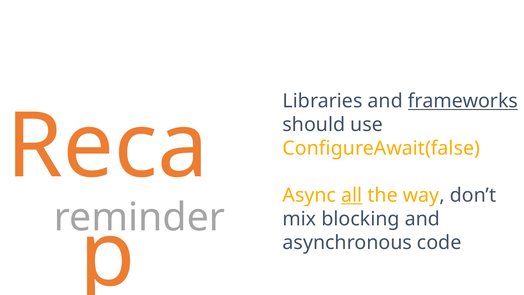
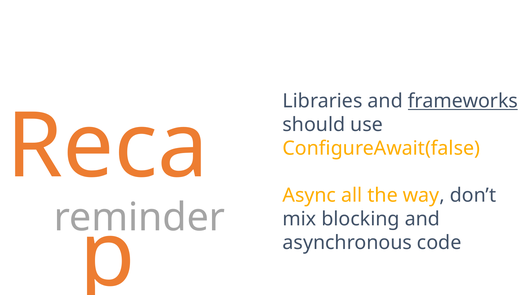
all underline: present -> none (352, 195)
